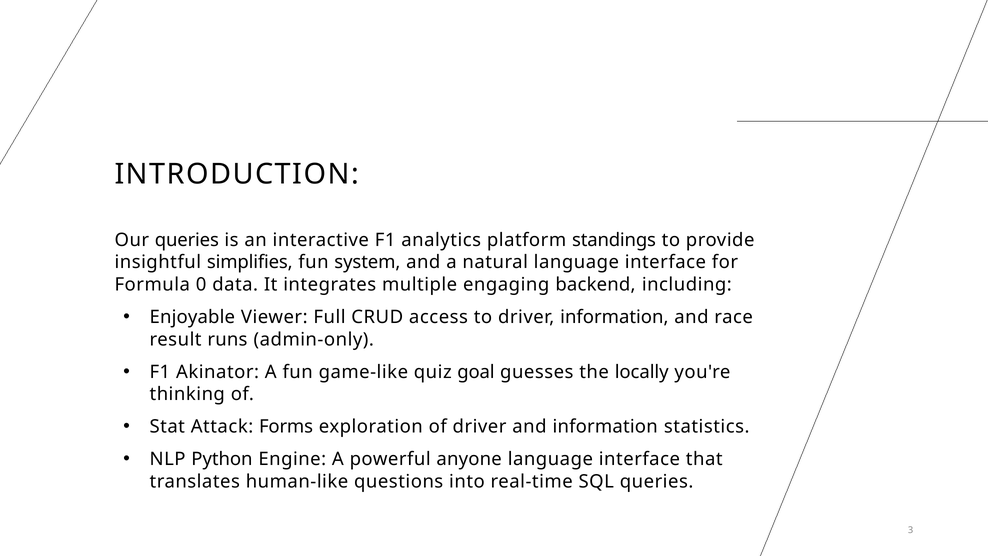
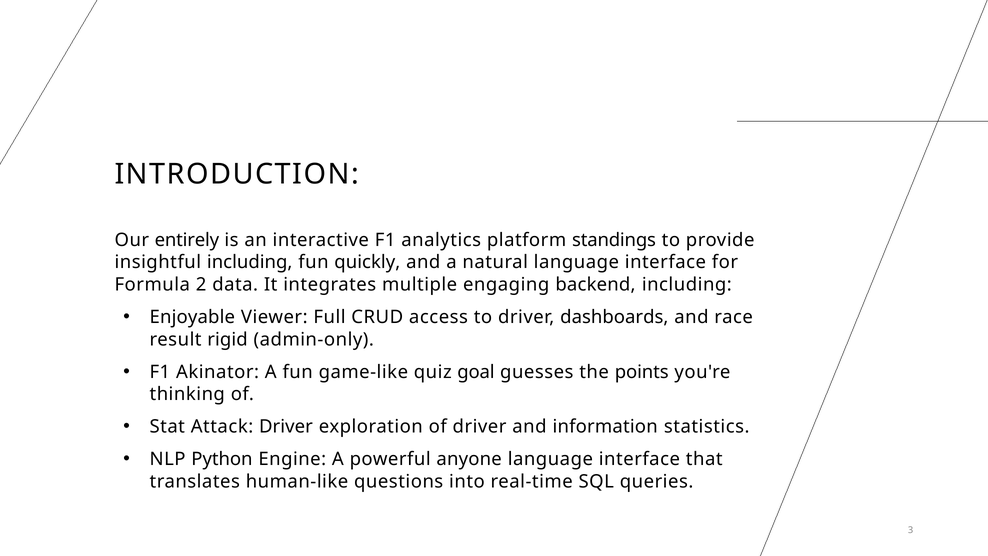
Our queries: queries -> entirely (187, 240)
insightful simplifies: simplifies -> including (250, 262)
system: system -> quickly (367, 262)
0: 0 -> 2 (201, 284)
driver information: information -> dashboards (614, 317)
runs: runs -> rigid (228, 339)
locally: locally -> points (642, 372)
Attack Forms: Forms -> Driver (286, 427)
